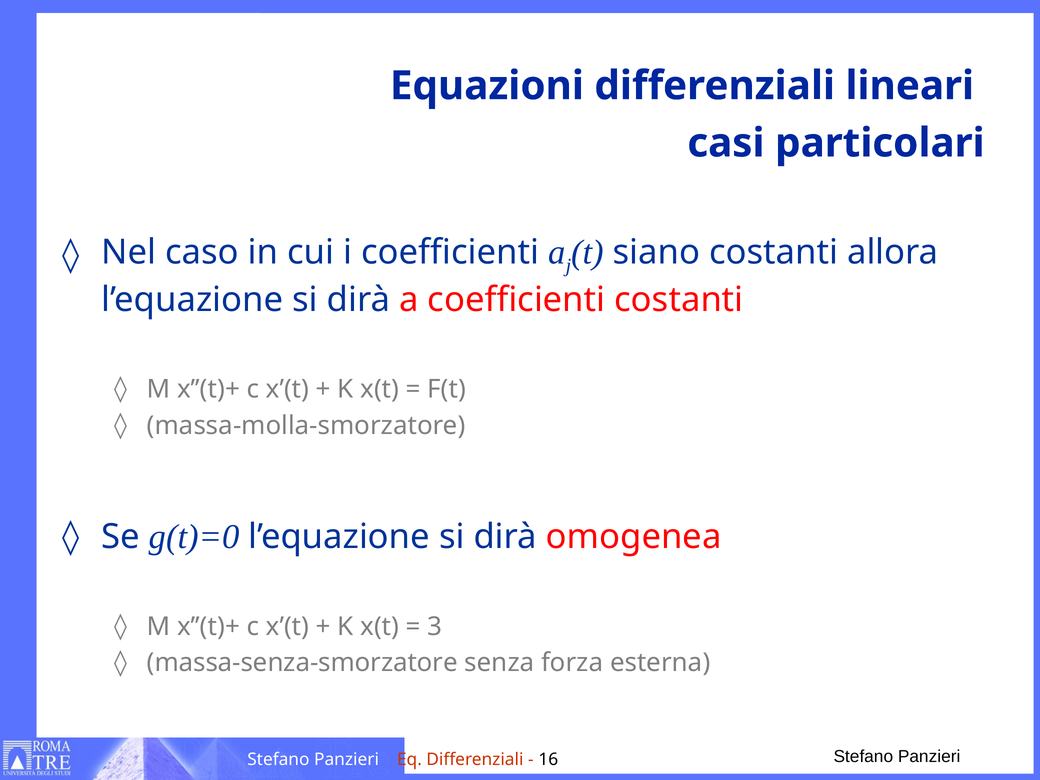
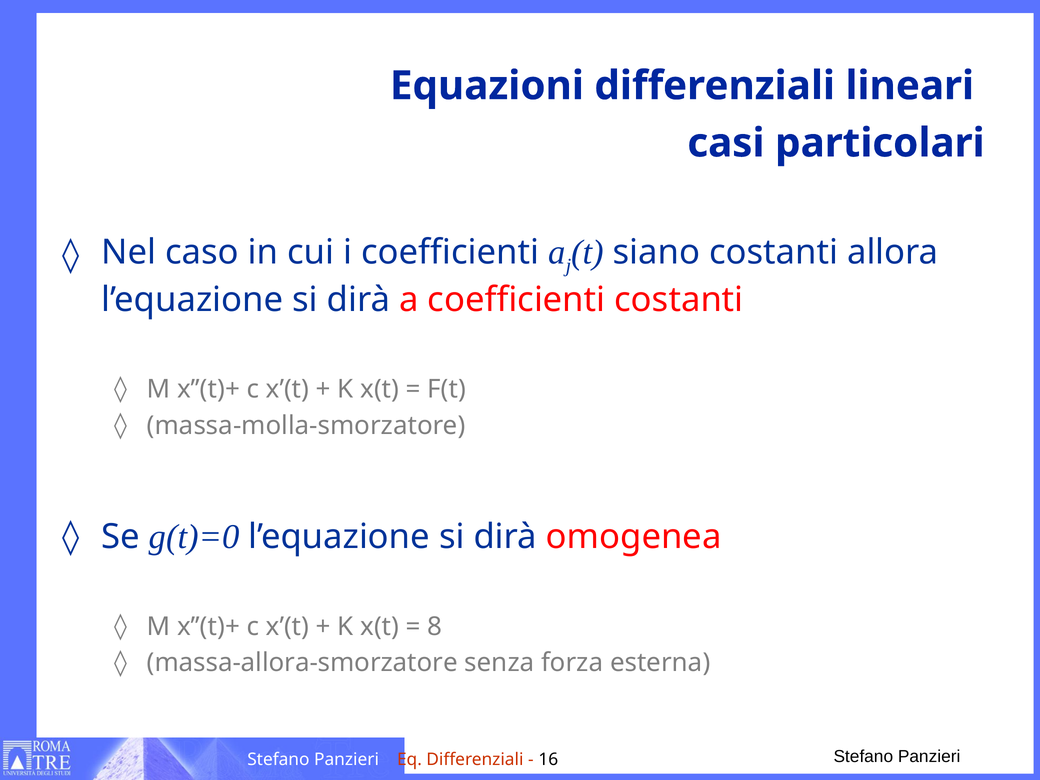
3: 3 -> 8 (435, 627)
massa-senza-smorzatore: massa-senza-smorzatore -> massa-allora-smorzatore (302, 663)
